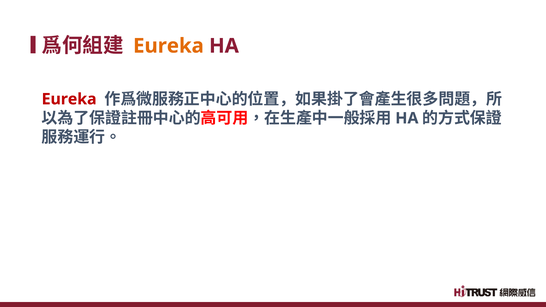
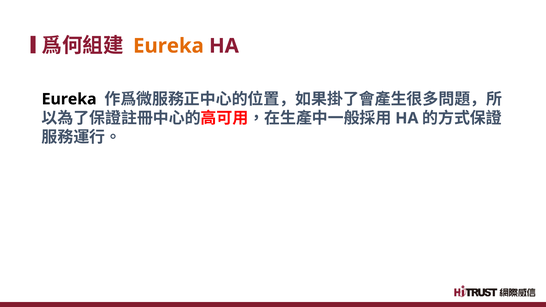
Eureka colour: red -> black (69, 99)
